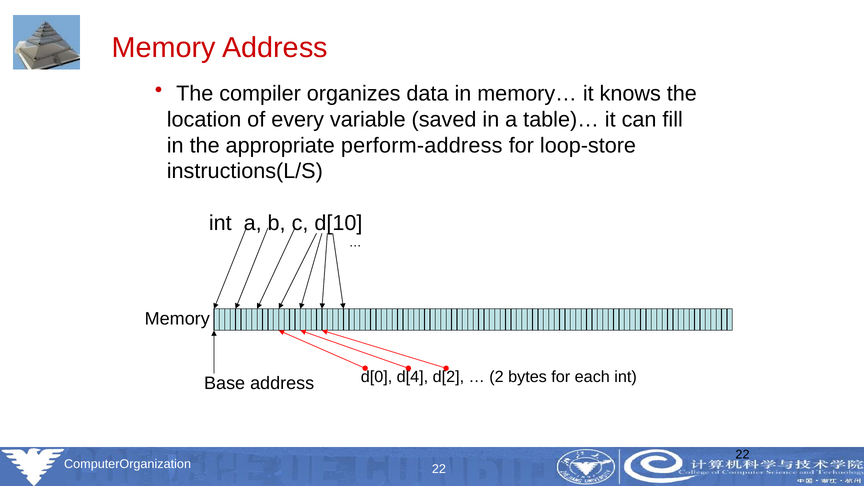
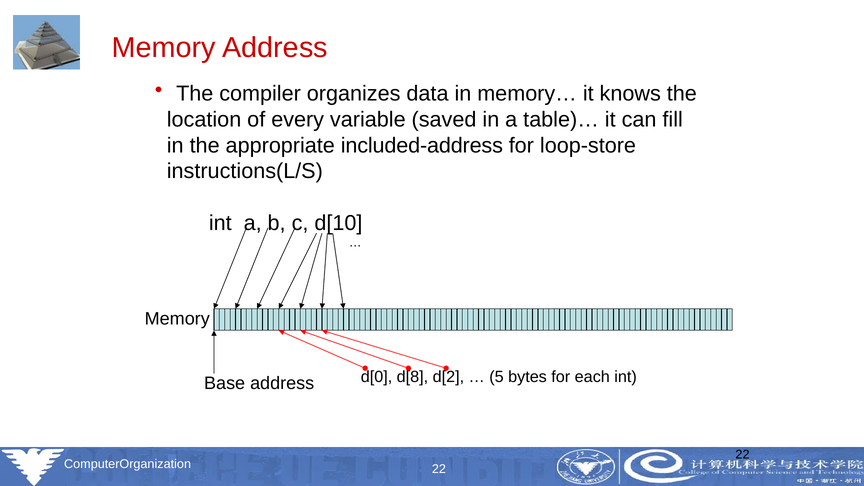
perform-address: perform-address -> included-address (422, 145)
d[4: d[4 -> d[8 (412, 377)
2: 2 -> 5 (497, 377)
